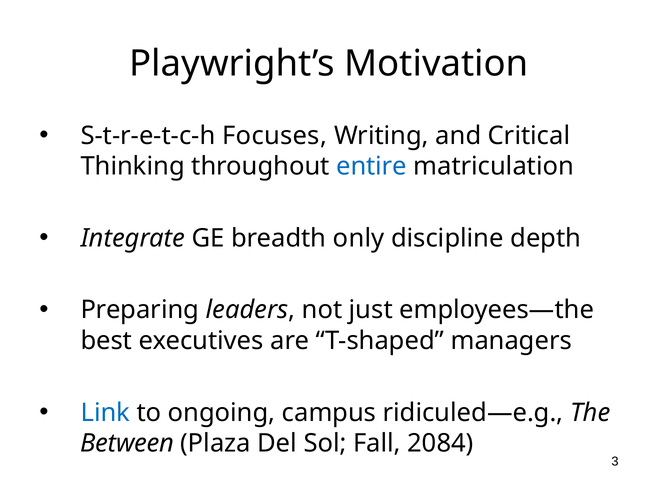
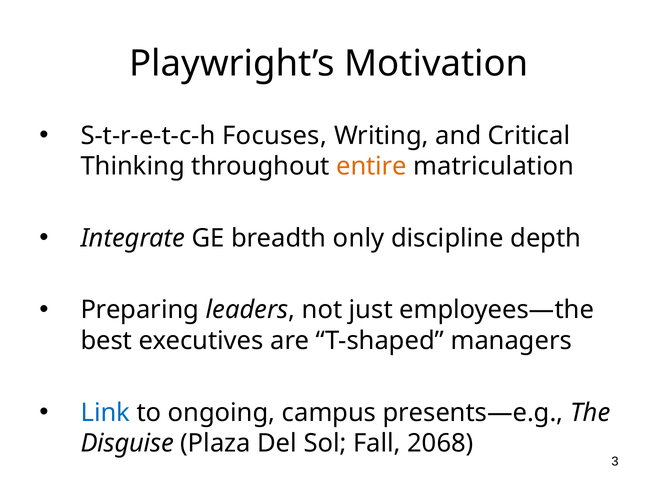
entire colour: blue -> orange (372, 166)
ridiculed—e.g: ridiculed—e.g -> presents—e.g (473, 412)
Between: Between -> Disguise (127, 443)
2084: 2084 -> 2068 (440, 443)
